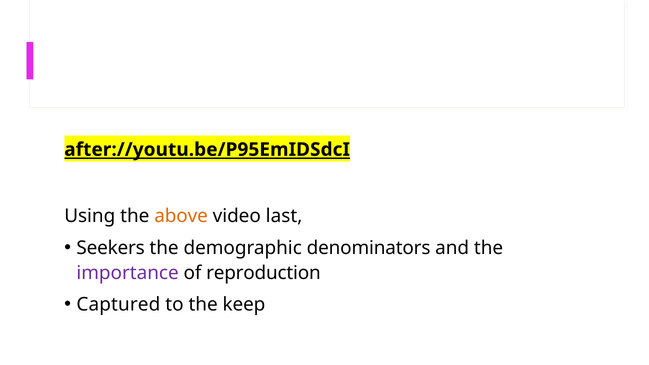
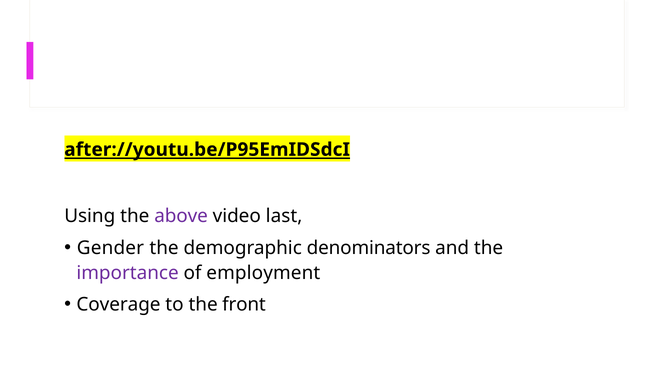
above colour: orange -> purple (181, 216)
Seekers: Seekers -> Gender (110, 248)
reproduction: reproduction -> employment (263, 273)
Captured: Captured -> Coverage (118, 305)
keep: keep -> front (244, 305)
